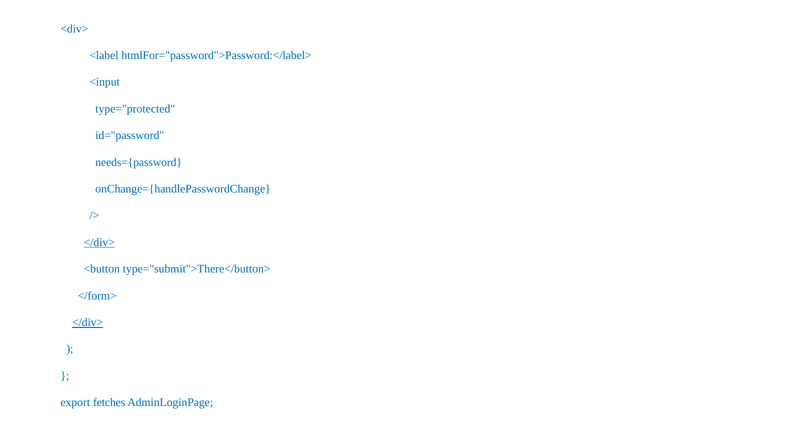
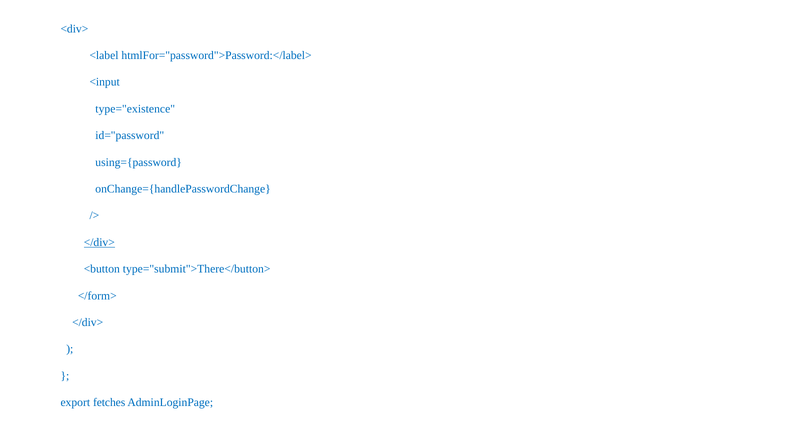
type="protected: type="protected -> type="existence (135, 109)
needs={password: needs={password -> using={password (139, 162)
</div> underline: present -> none (88, 322)
